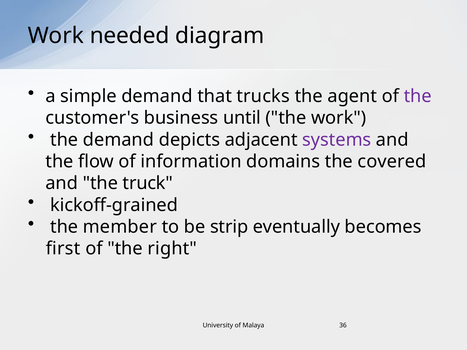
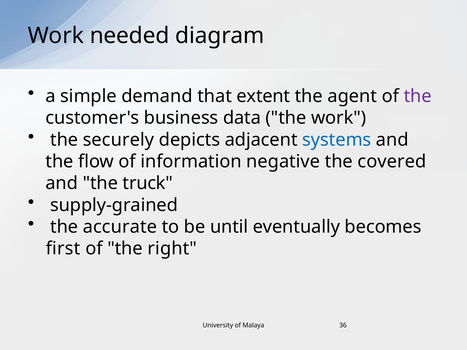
trucks: trucks -> extent (263, 96)
until: until -> data (242, 118)
the demand: demand -> securely (118, 140)
systems colour: purple -> blue (337, 140)
domains: domains -> negative (283, 162)
kickoff-grained: kickoff-grained -> supply-grained (114, 205)
member: member -> accurate (120, 227)
strip: strip -> until (229, 227)
